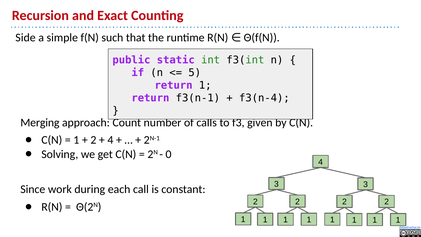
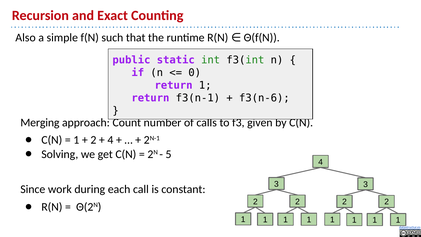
Side: Side -> Also (26, 38)
5: 5 -> 0 (195, 73)
f3(n-4: f3(n-4 -> f3(n-6 (264, 98)
0: 0 -> 5 (169, 154)
